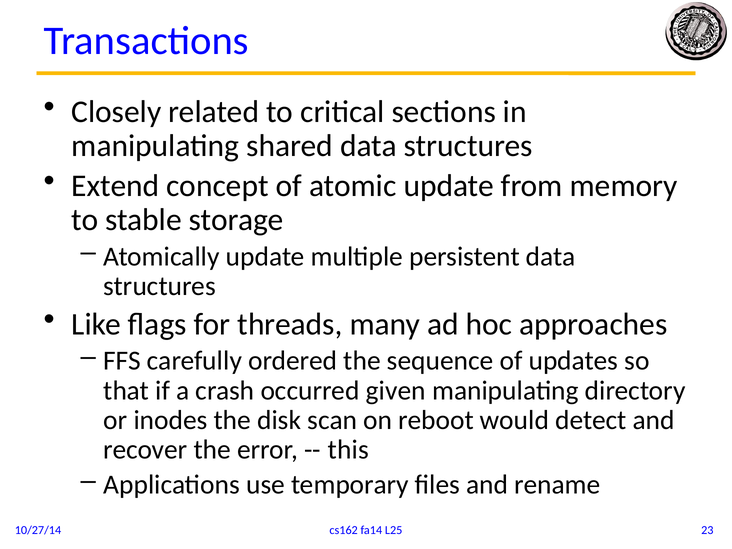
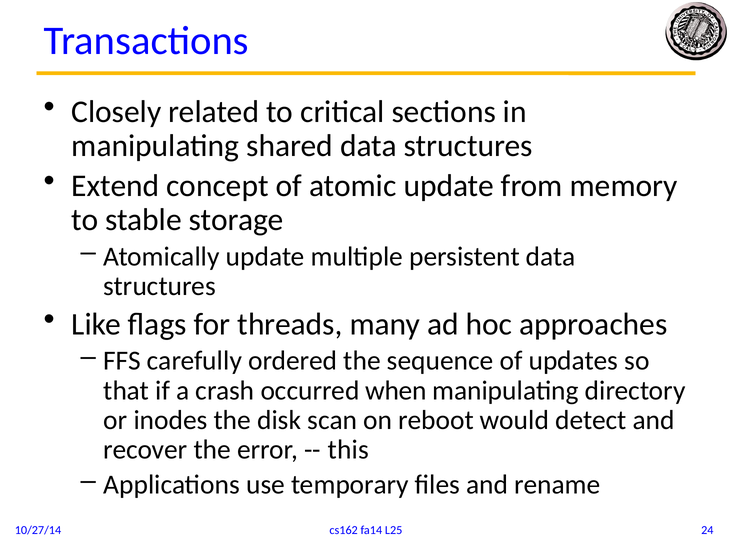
given: given -> when (396, 391)
23: 23 -> 24 (707, 530)
